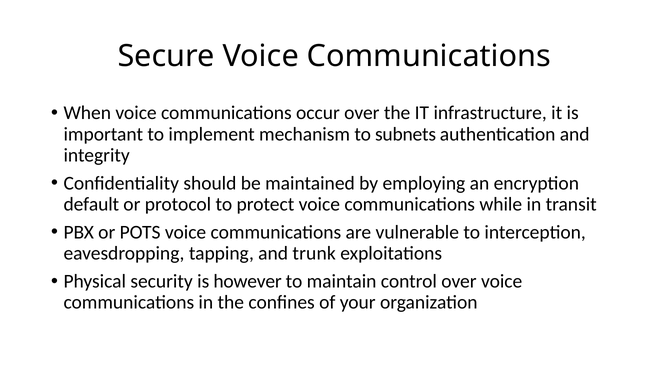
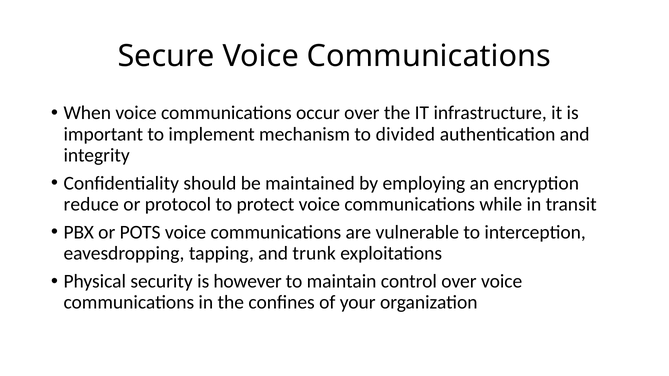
subnets: subnets -> divided (405, 134)
default: default -> reduce (91, 204)
